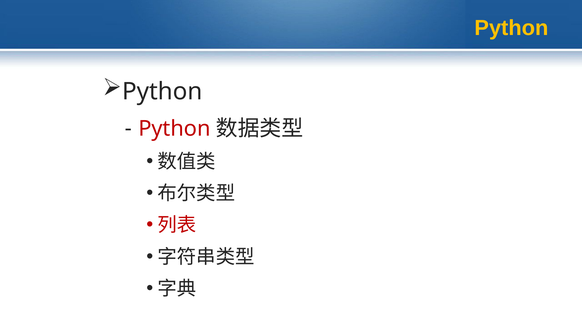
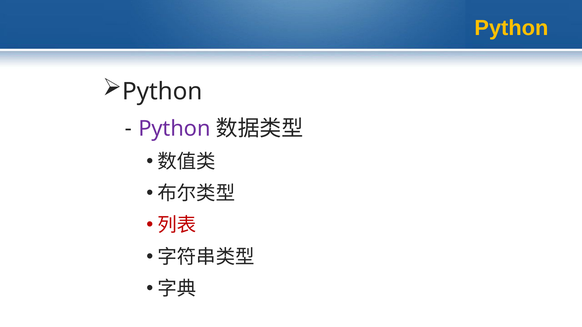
Python colour: red -> purple (174, 129)
